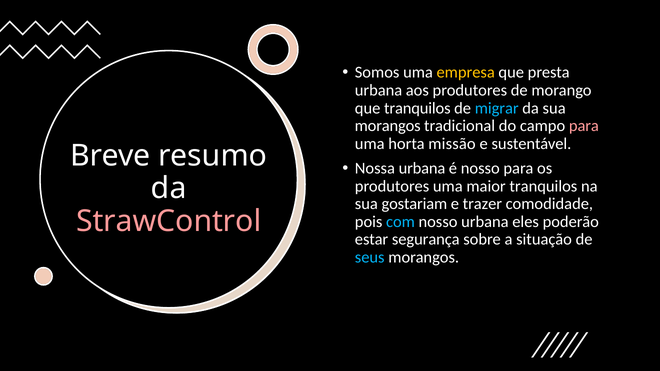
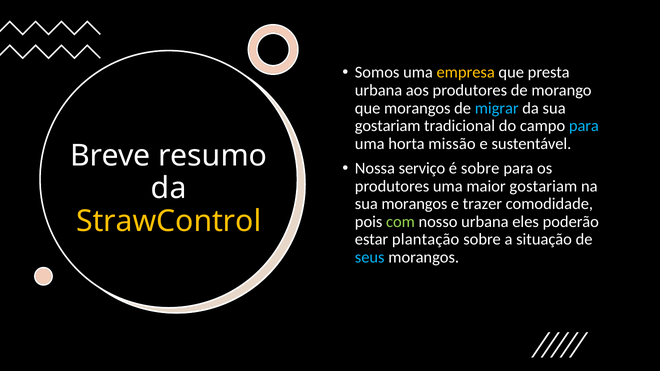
que tranquilos: tranquilos -> morangos (417, 108)
morangos: morangos -> gostariam (388, 126)
para colour: pink -> light blue (584, 126)
Nossa urbana: urbana -> serviço (422, 168)
é nosso: nosso -> sobre (480, 168)
maior tranquilos: tranquilos -> gostariam (543, 186)
sua gostariam: gostariam -> morangos (414, 204)
StrawControl colour: pink -> yellow (169, 221)
com colour: light blue -> light green (400, 222)
segurança: segurança -> plantação (426, 240)
